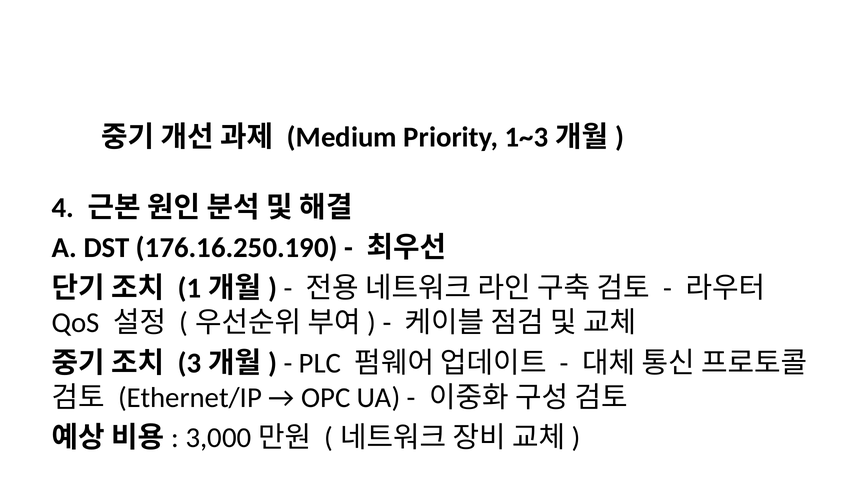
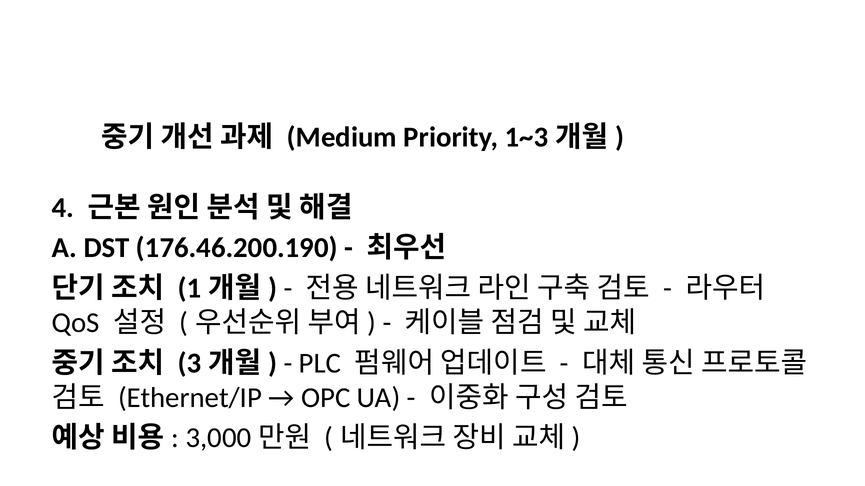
176.16.250.190: 176.16.250.190 -> 176.46.200.190 (237, 248)
